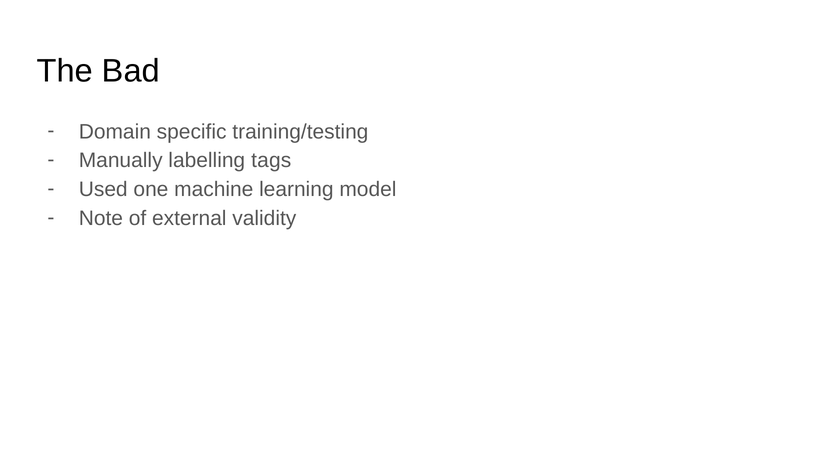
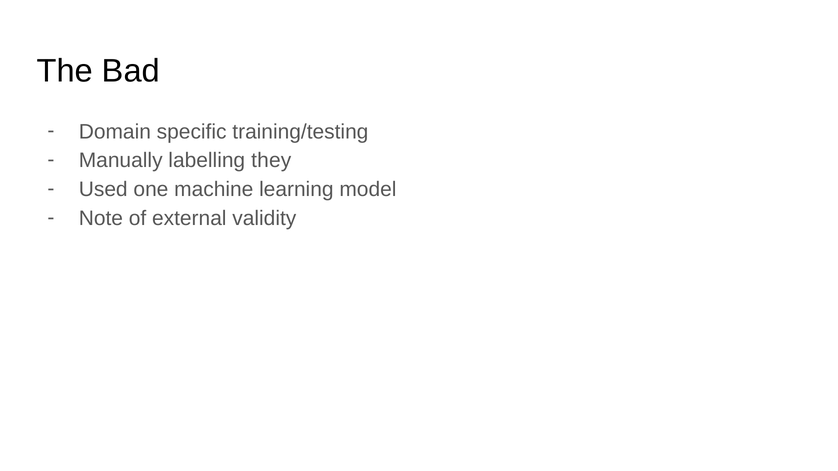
tags: tags -> they (271, 161)
